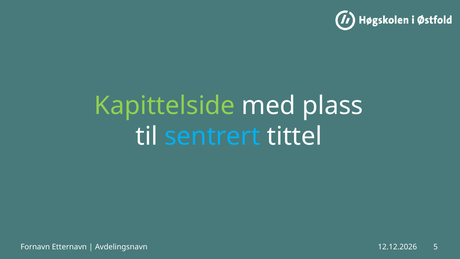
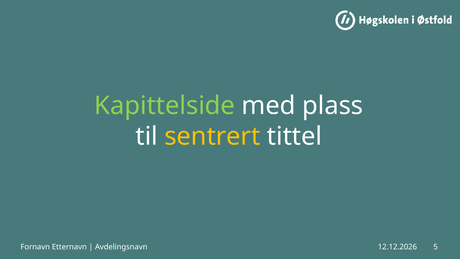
sentrert colour: light blue -> yellow (212, 136)
